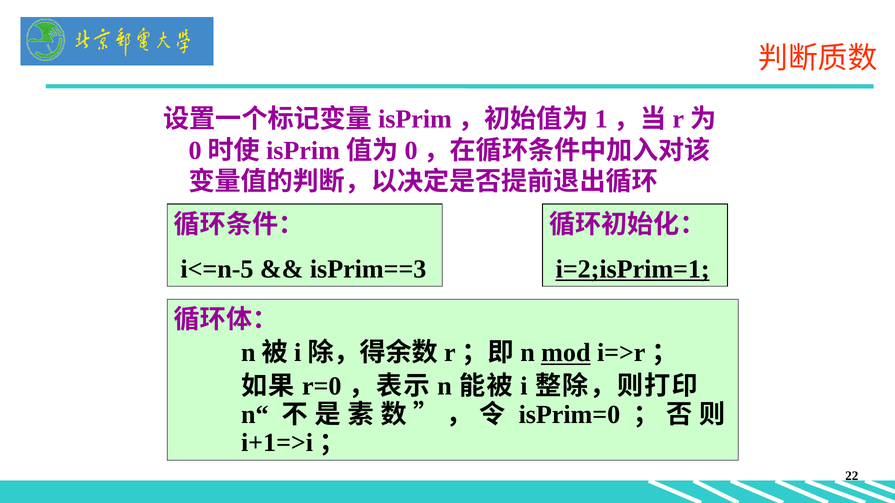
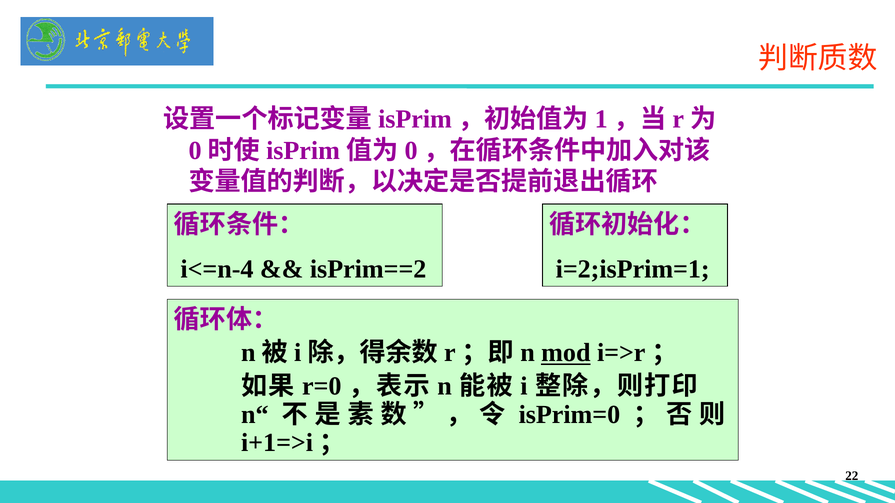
i<=n-5: i<=n-5 -> i<=n-4 (217, 269)
isPrim==3: isPrim==3 -> isPrim==2 (368, 269)
i=2;isPrim=1 underline: present -> none (633, 269)
